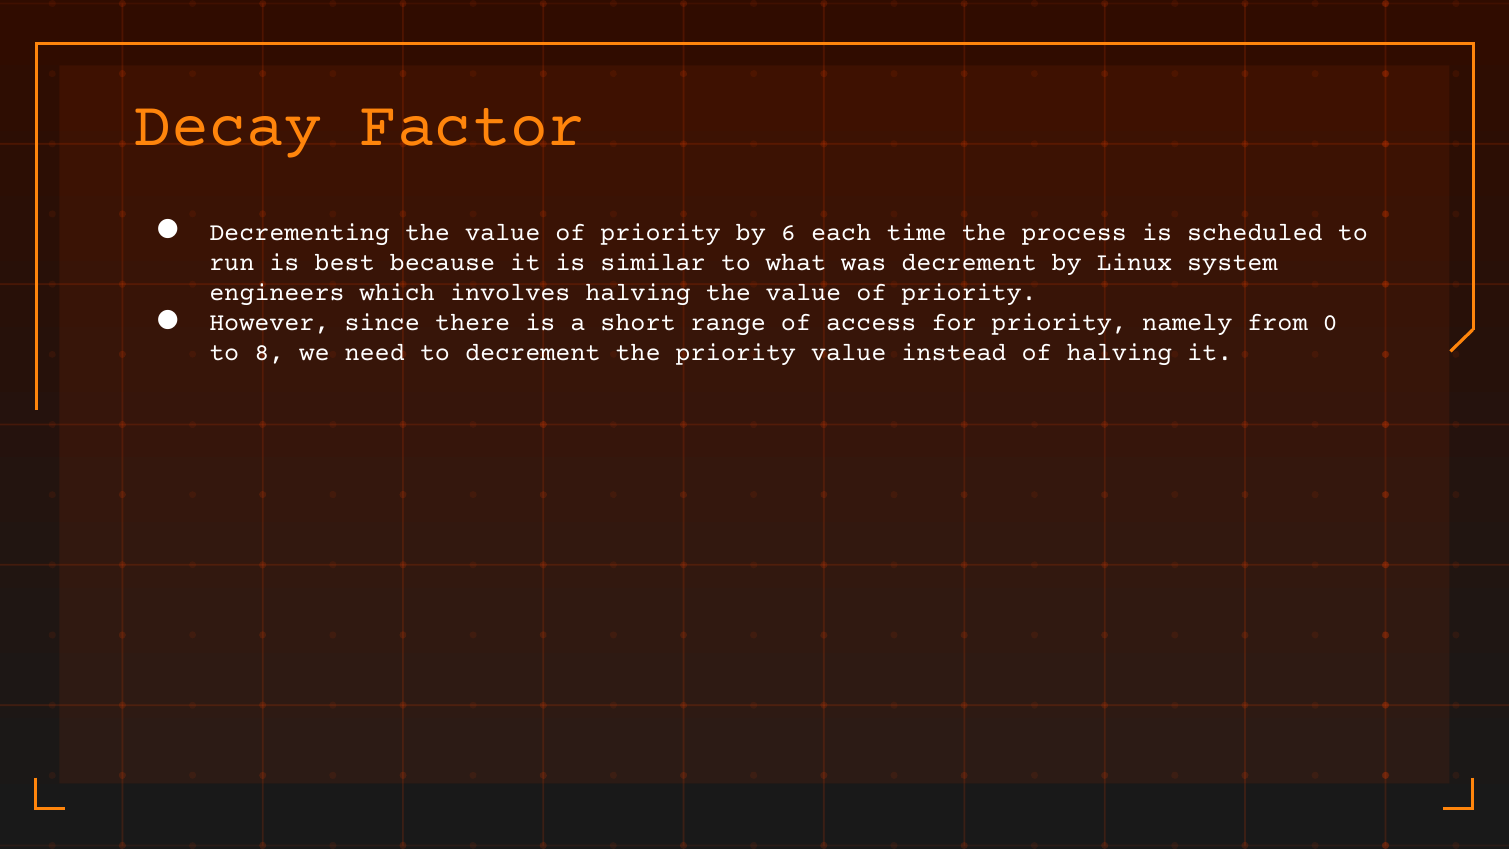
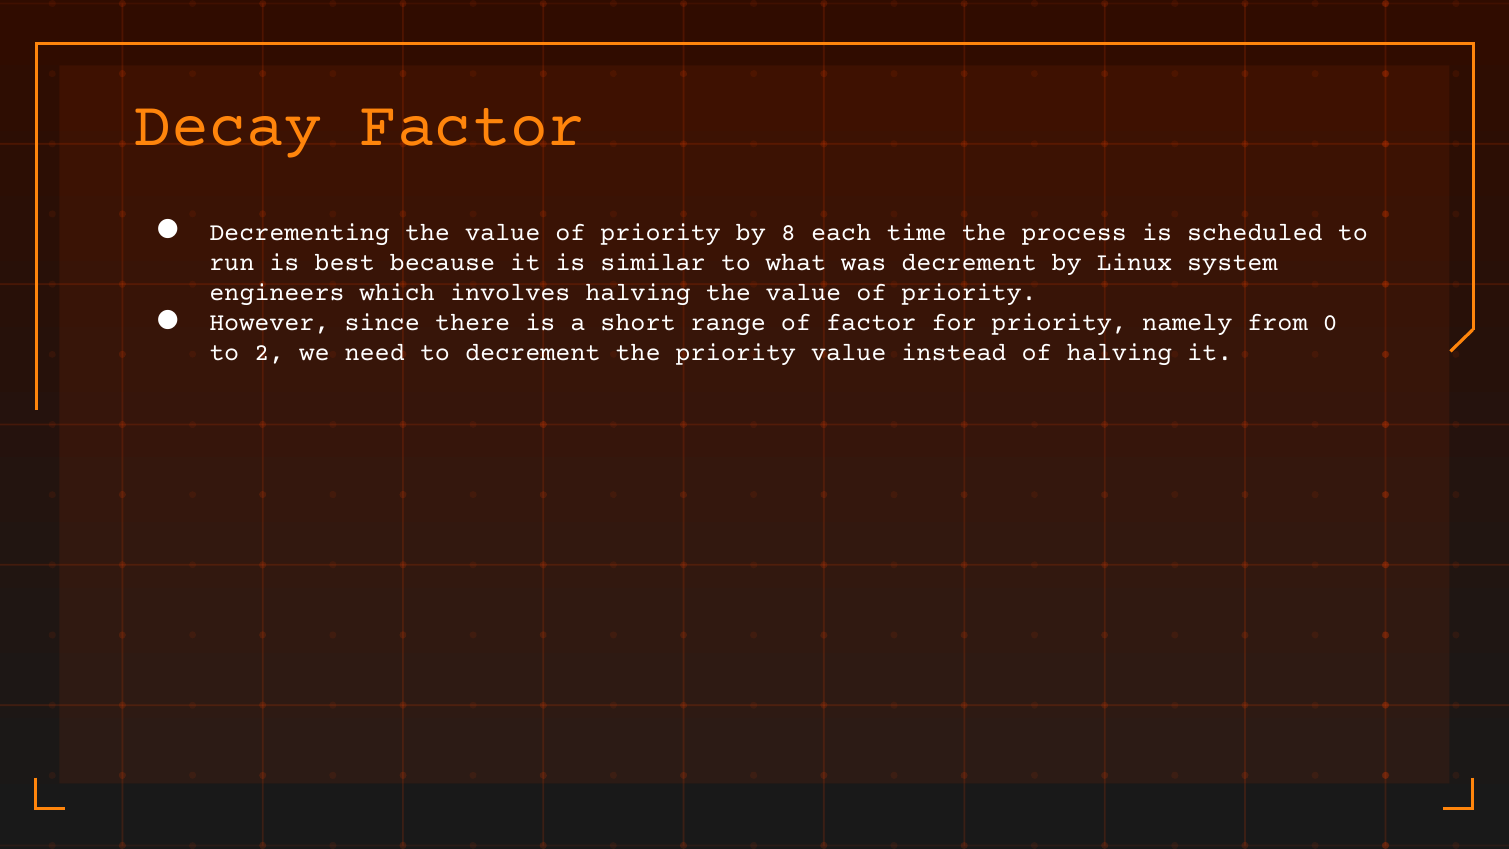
6: 6 -> 8 (789, 232)
of access: access -> factor (871, 322)
8: 8 -> 2 (269, 353)
